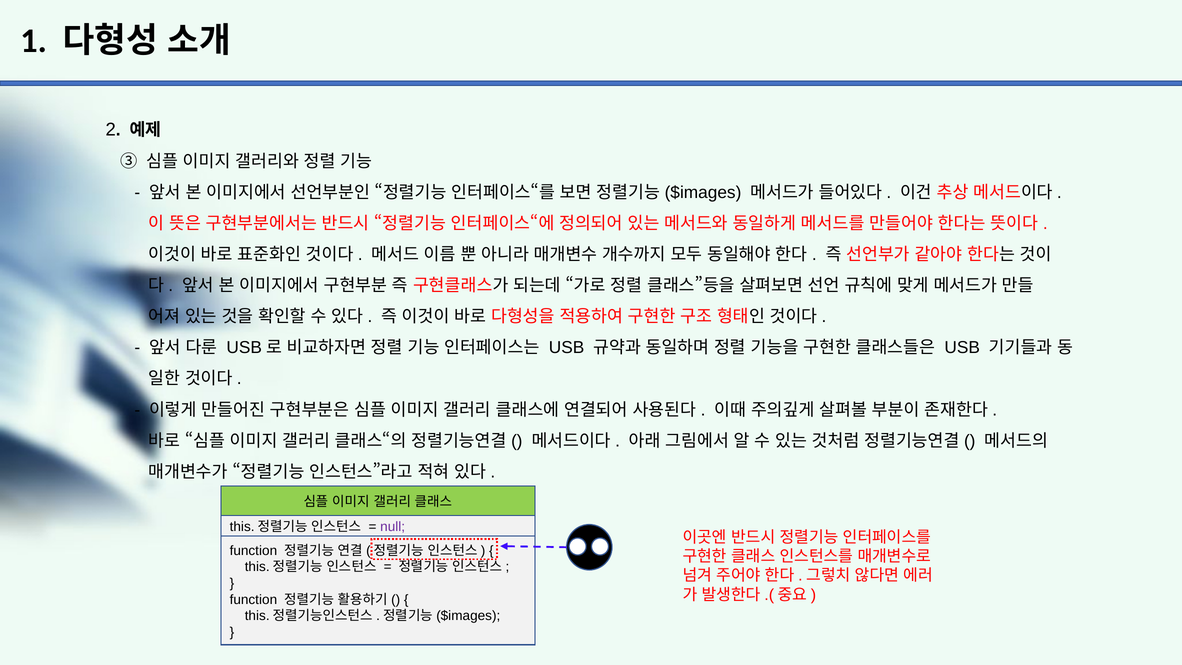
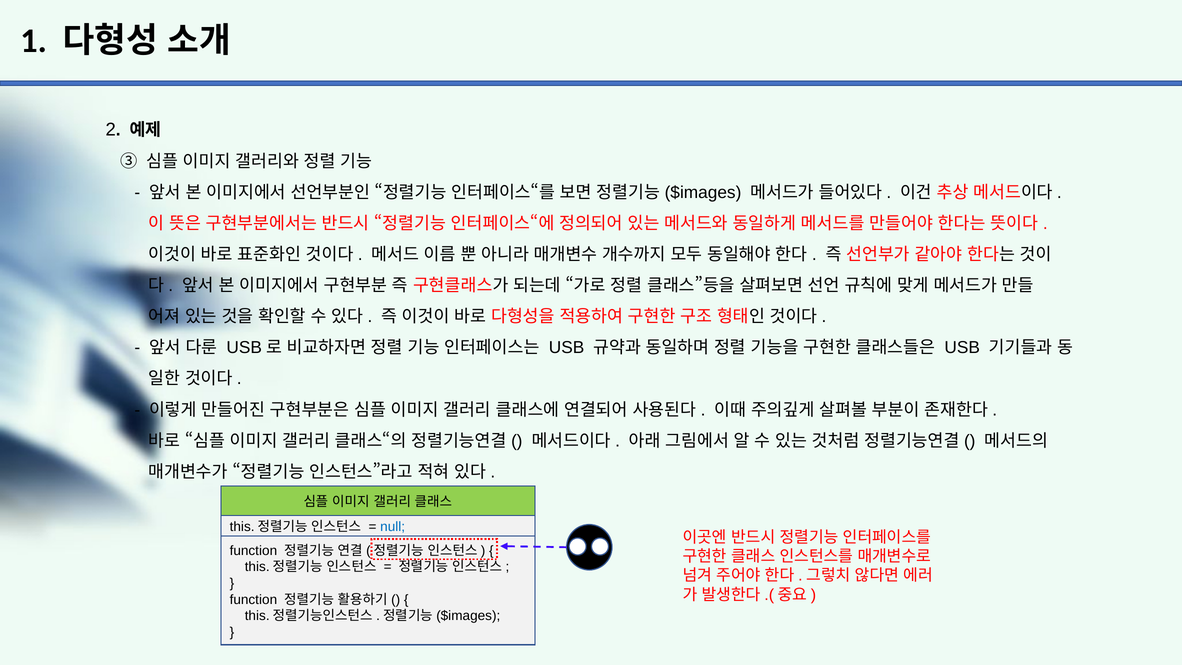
null colour: purple -> blue (393, 527)
